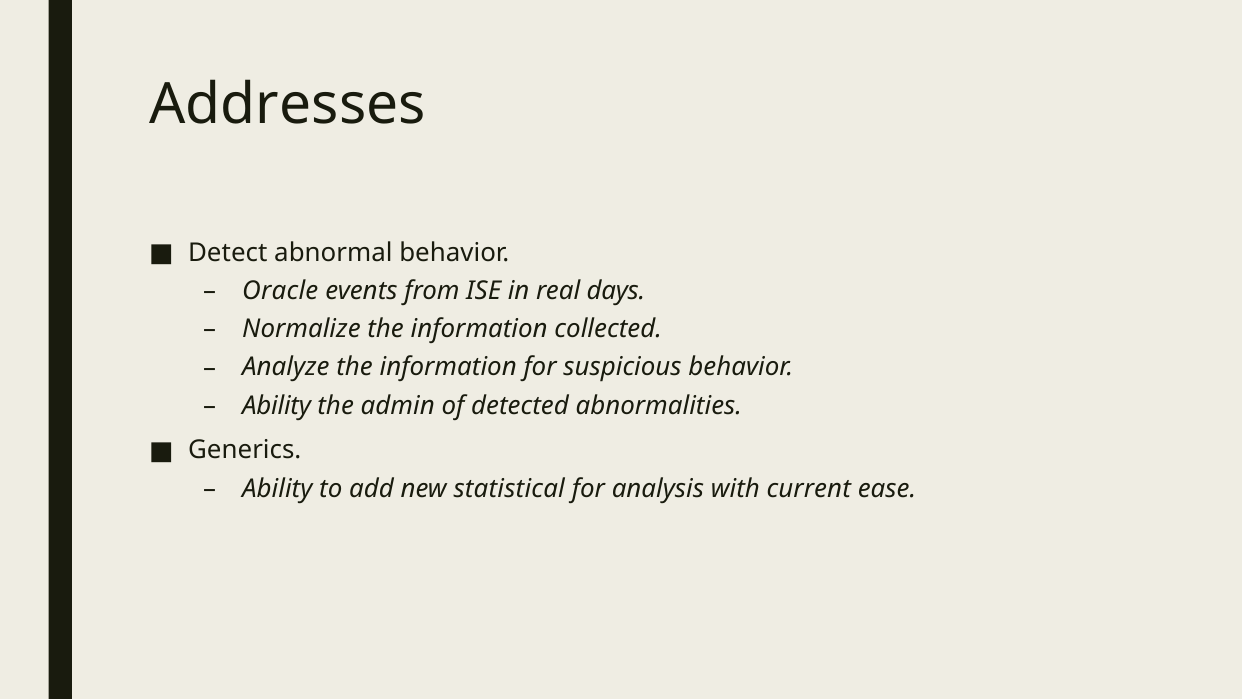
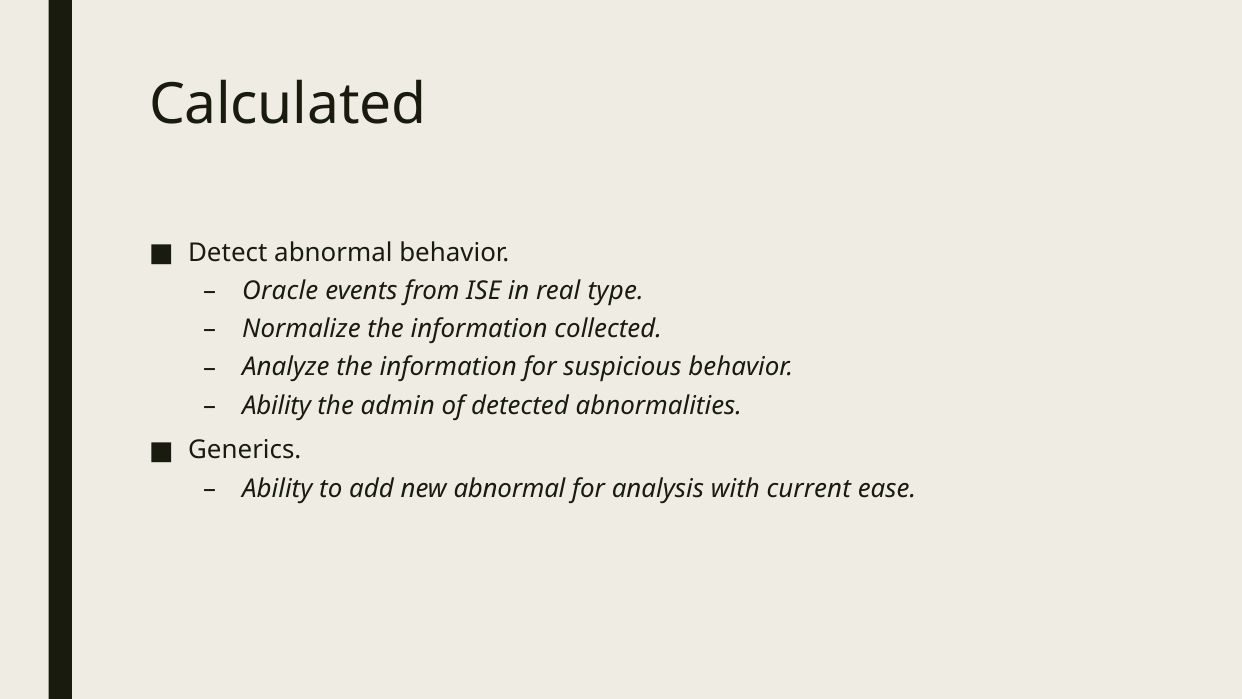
Addresses: Addresses -> Calculated (288, 104)
days: days -> type (616, 291)
new statistical: statistical -> abnormal (509, 488)
